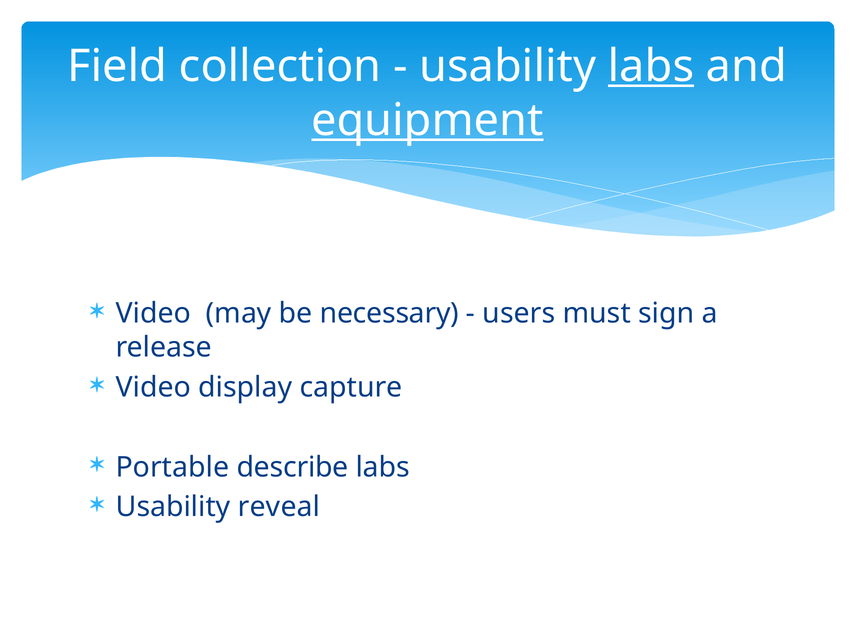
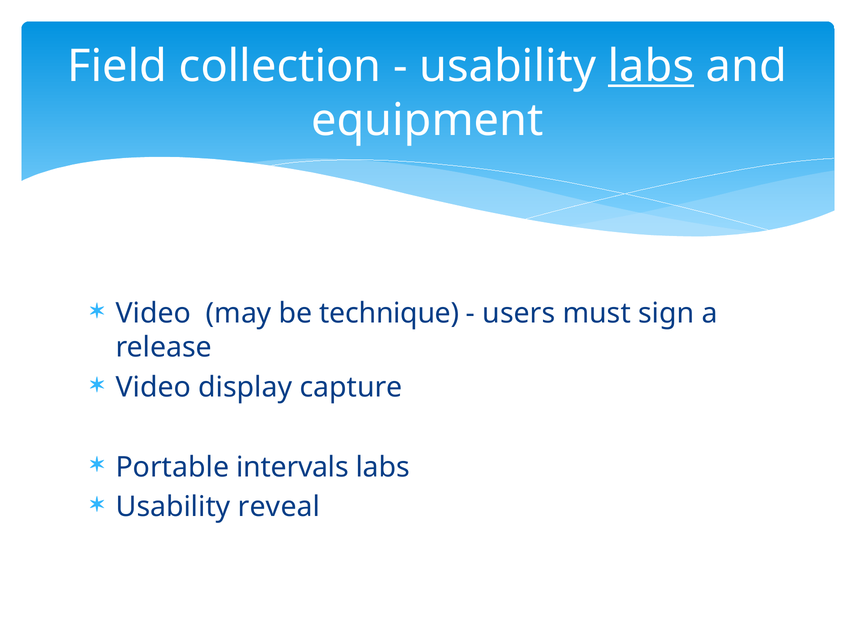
equipment underline: present -> none (427, 120)
necessary: necessary -> technique (389, 313)
describe: describe -> intervals (293, 467)
